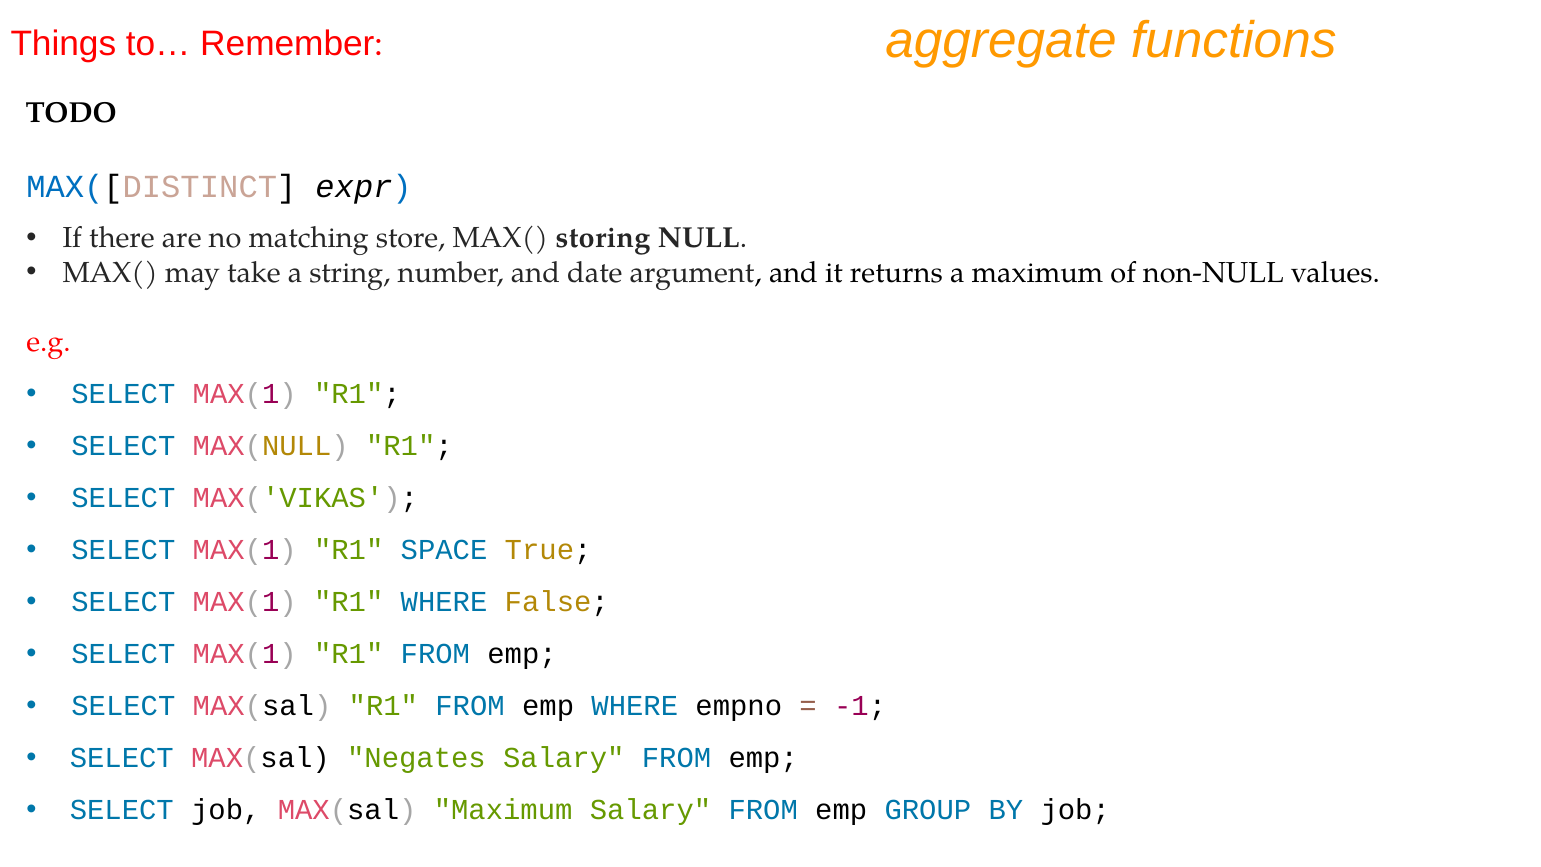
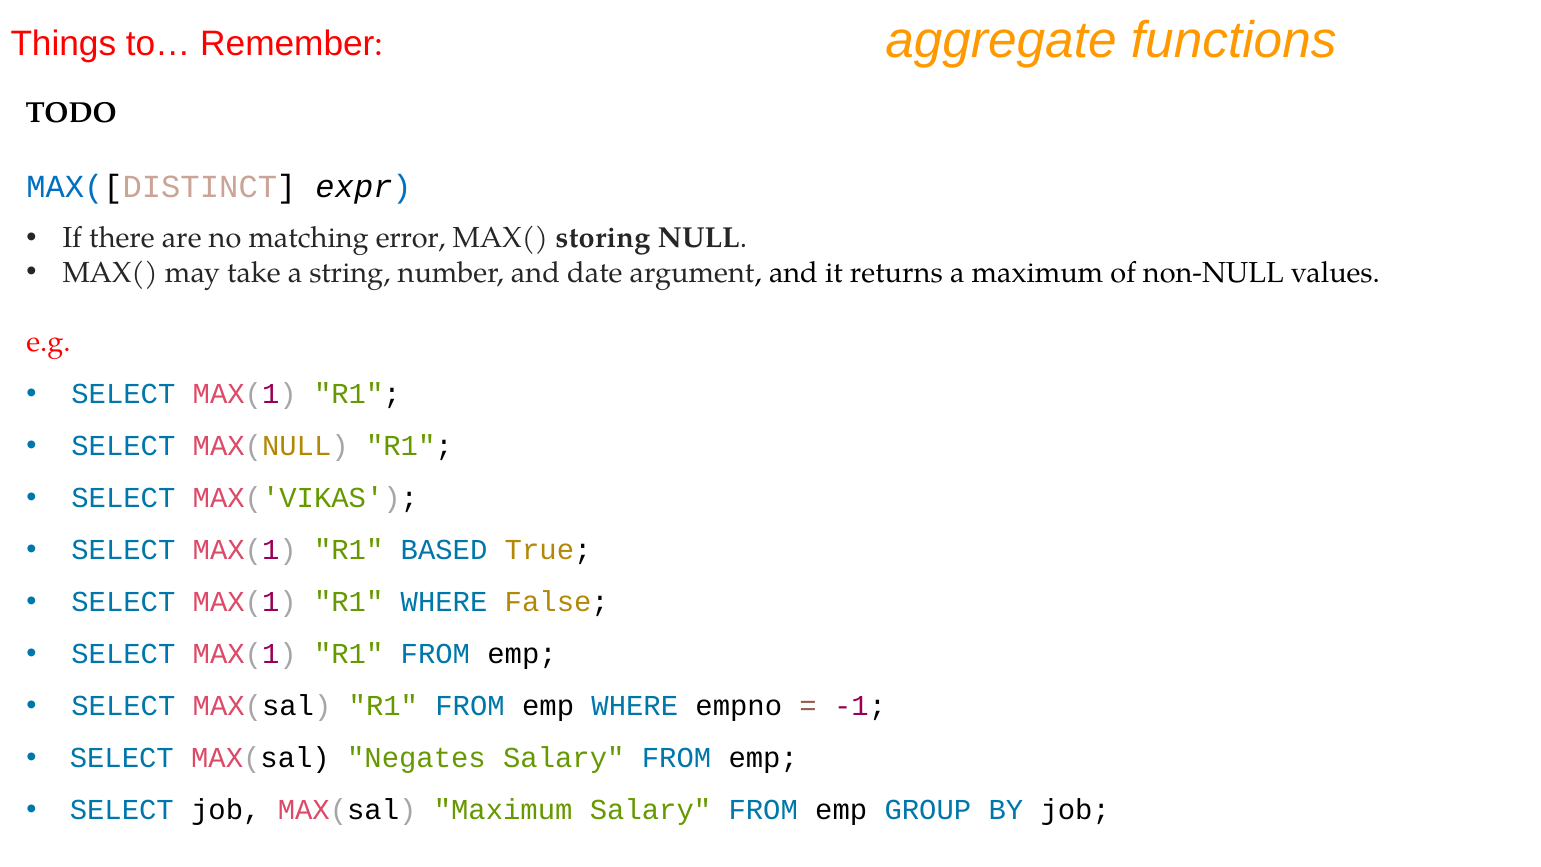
store: store -> error (411, 238)
SPACE: SPACE -> BASED (444, 550)
